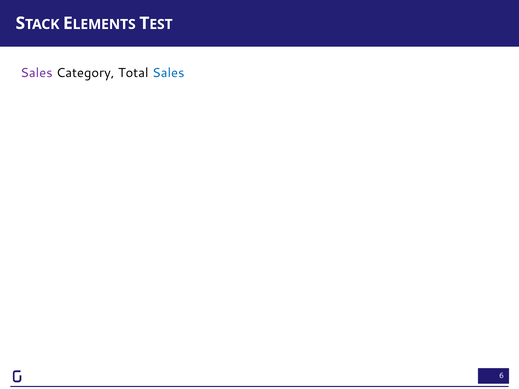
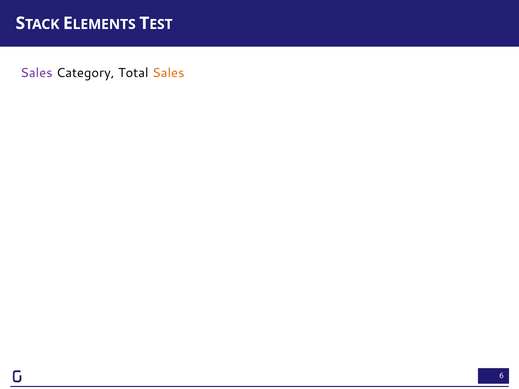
Sales colour: blue -> orange (168, 73)
